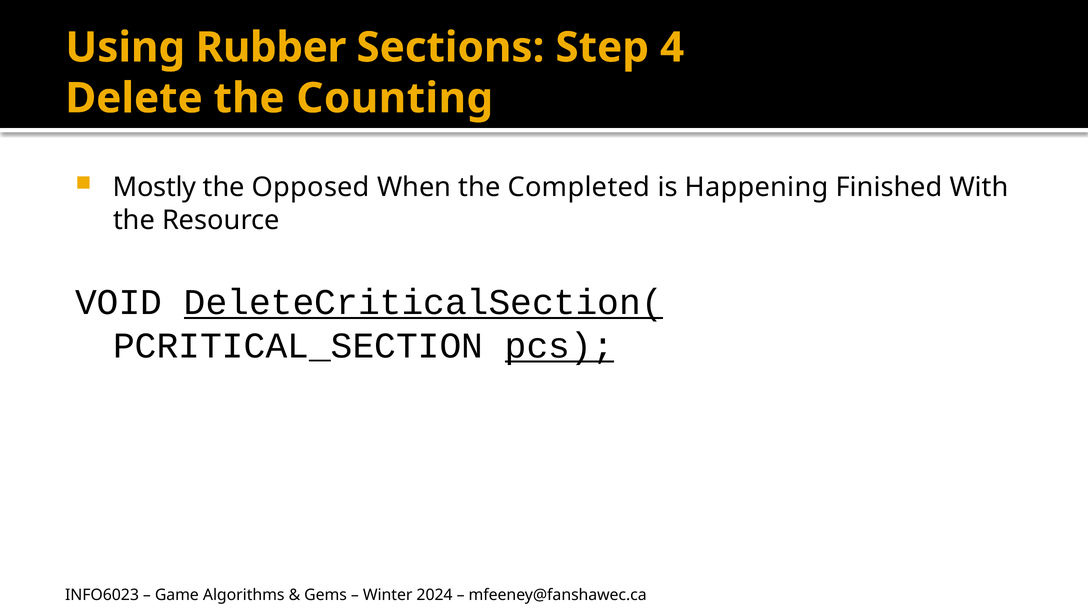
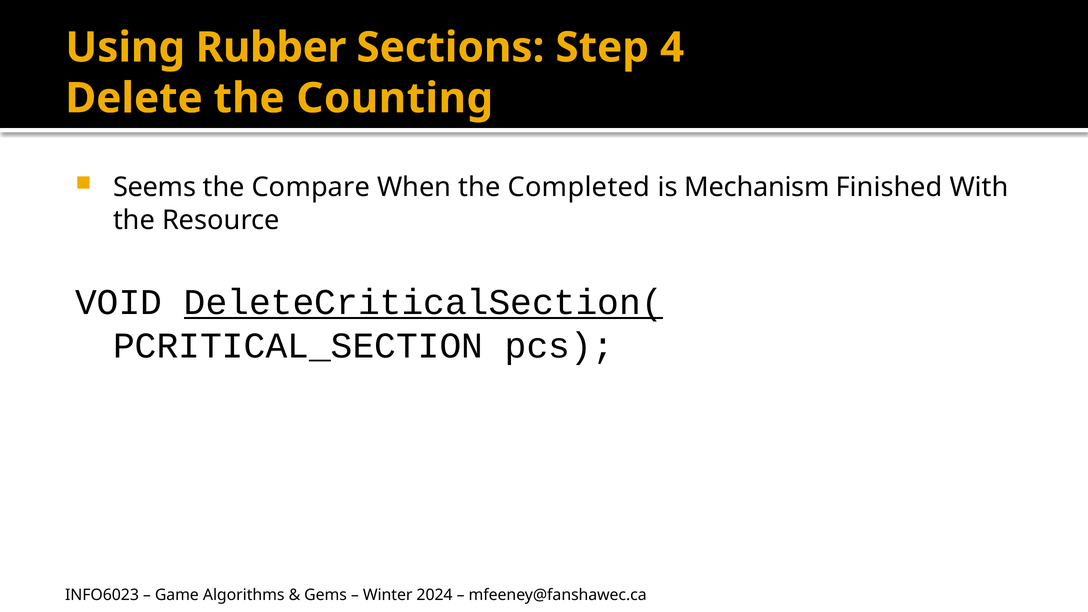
Mostly: Mostly -> Seems (155, 188)
Opposed: Opposed -> Compare (311, 188)
Happening: Happening -> Mechanism (757, 188)
pcs underline: present -> none (559, 346)
